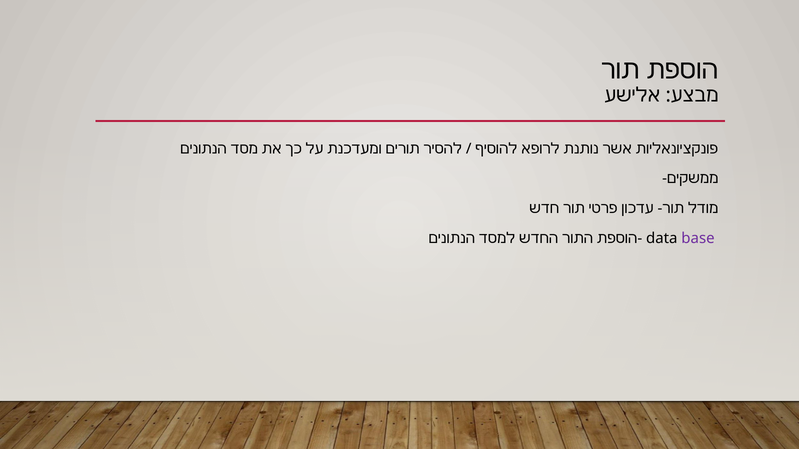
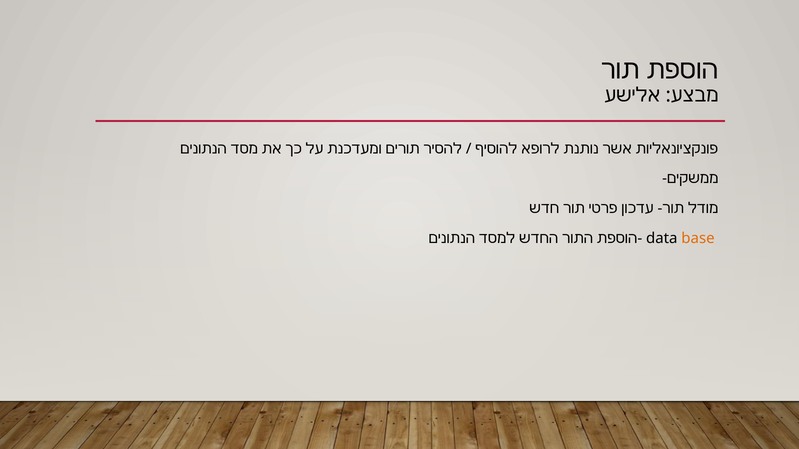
base colour: purple -> orange (698, 238)
